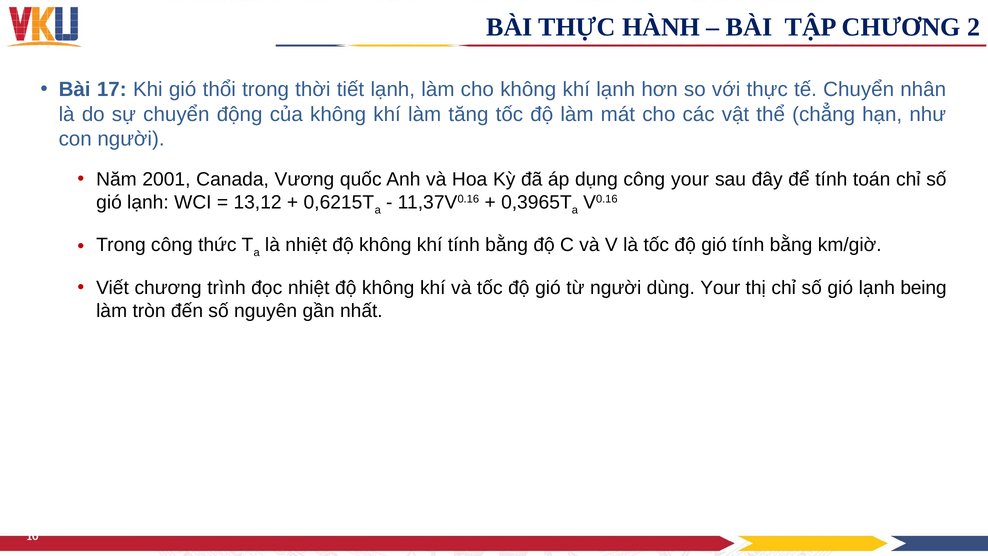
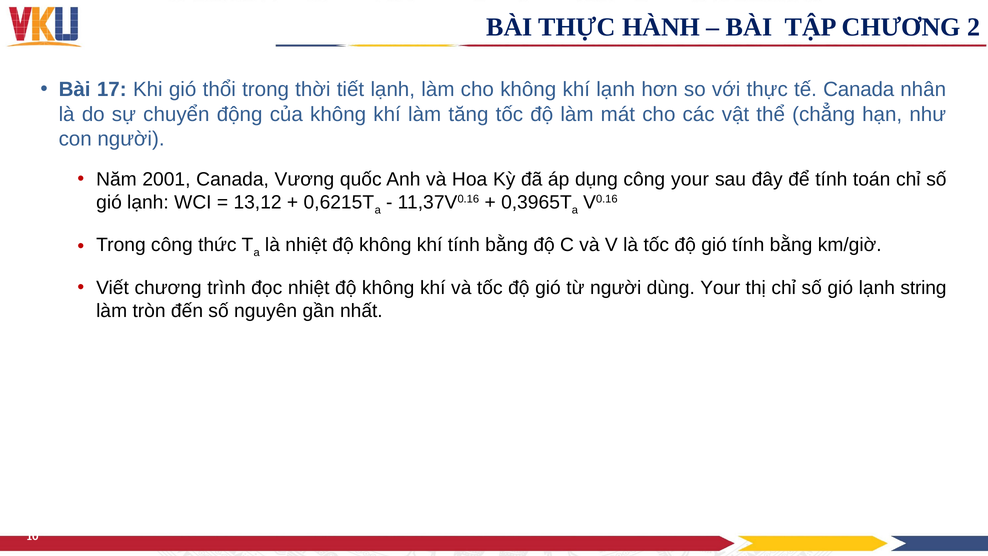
tế Chuyển: Chuyển -> Canada (859, 90)
being: being -> string (923, 288)
